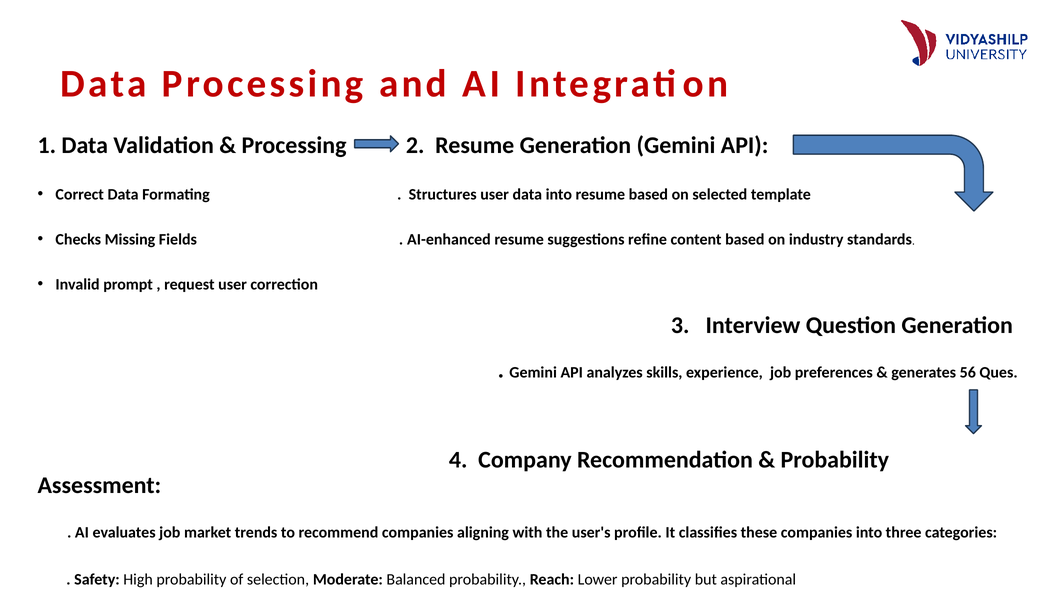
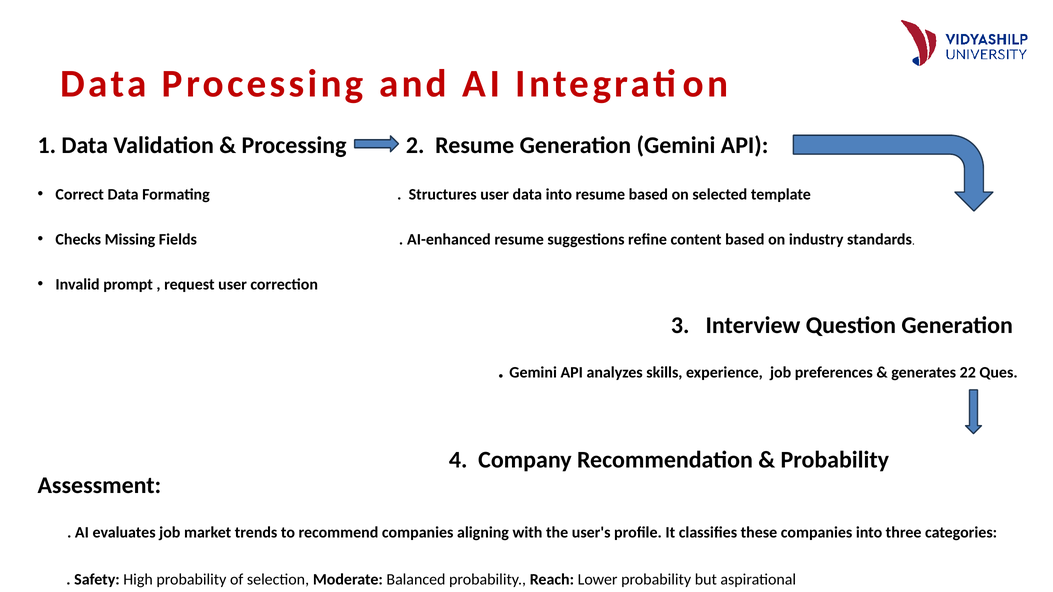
56: 56 -> 22 (968, 373)
